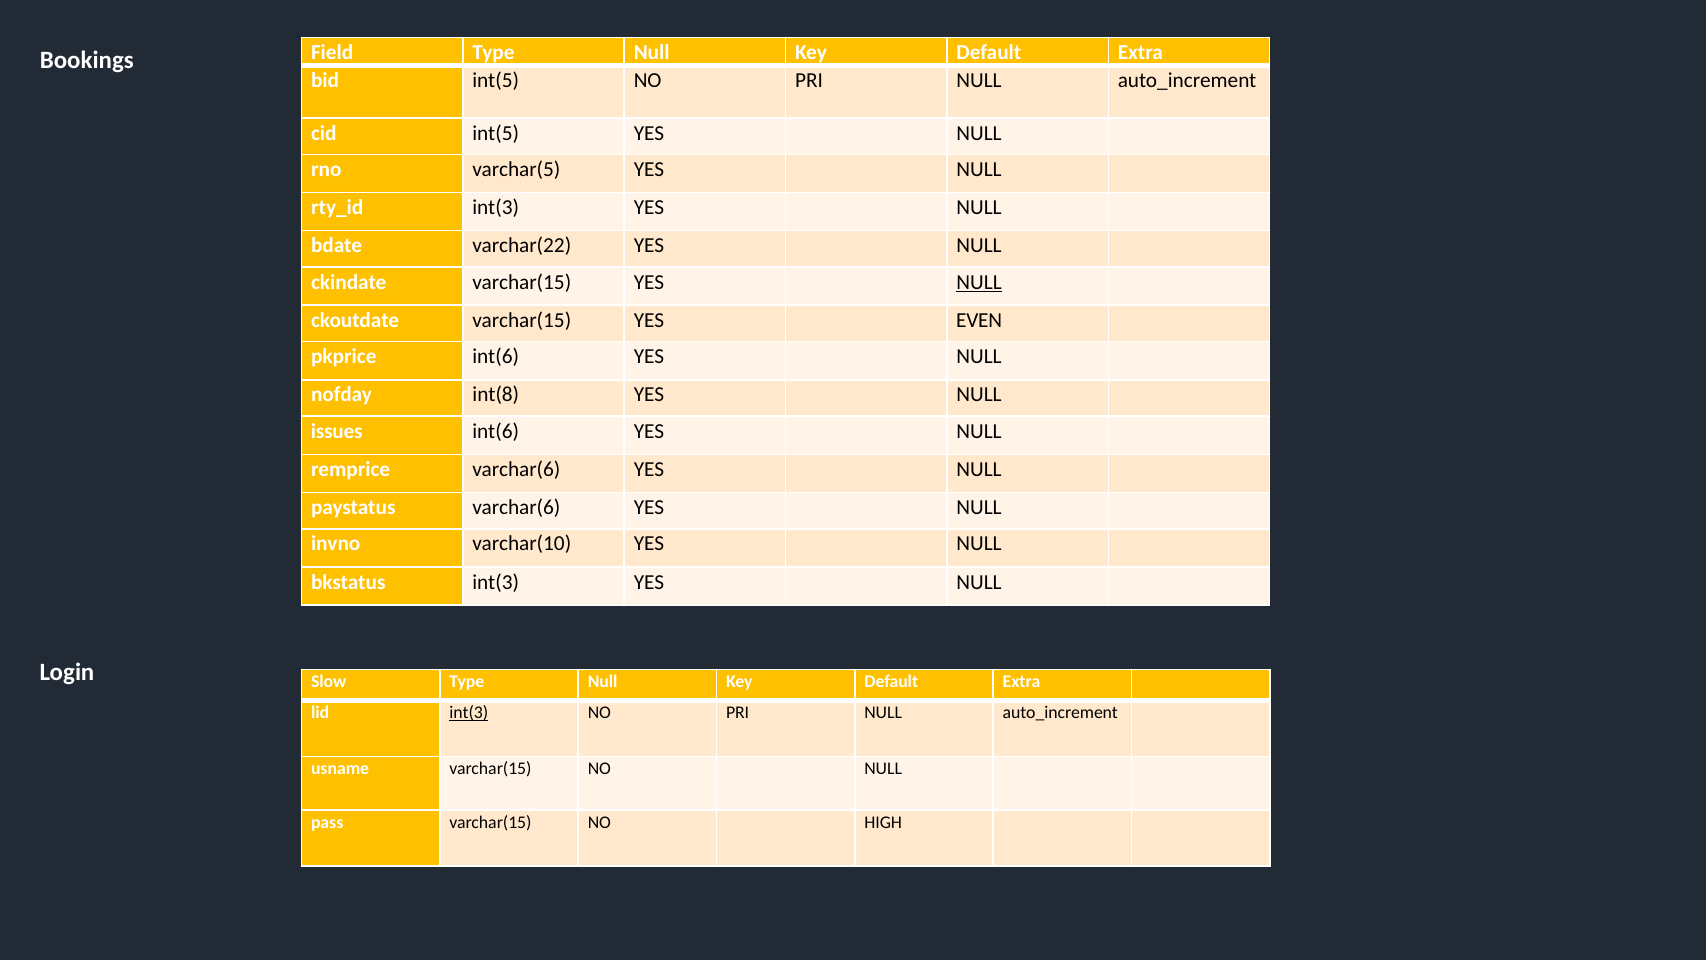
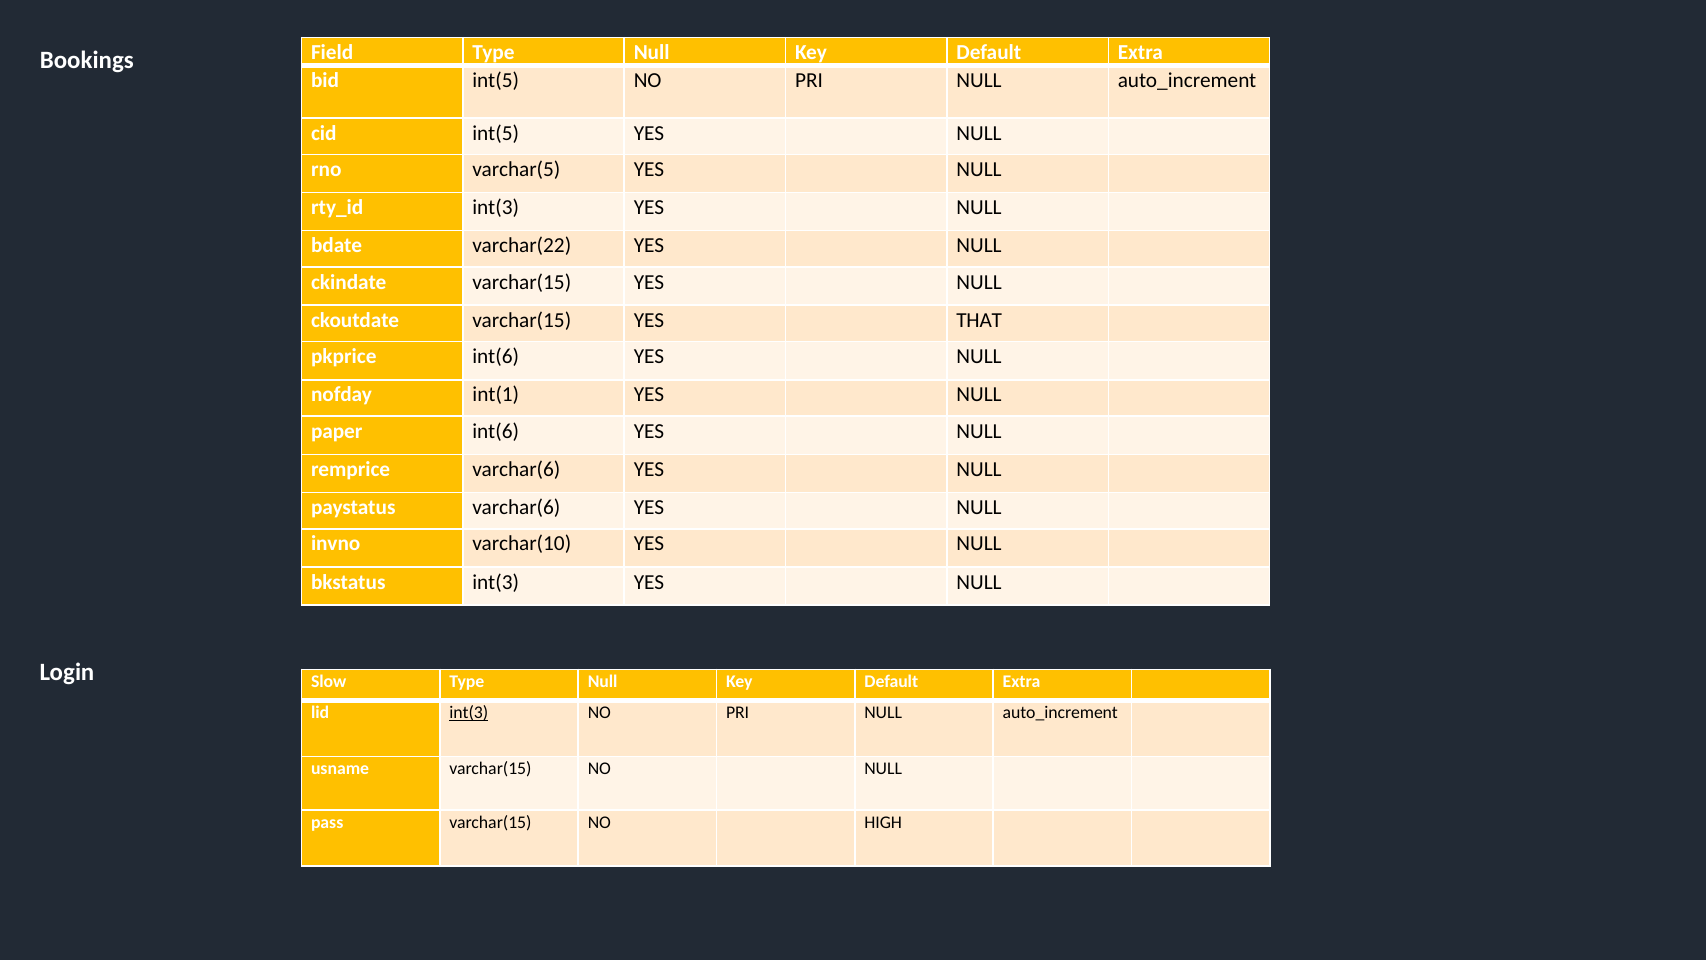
NULL underline: present -> none (979, 282)
EVEN: EVEN -> THAT (979, 320)
int(8: int(8 -> int(1 (496, 395)
issues: issues -> paper (337, 431)
